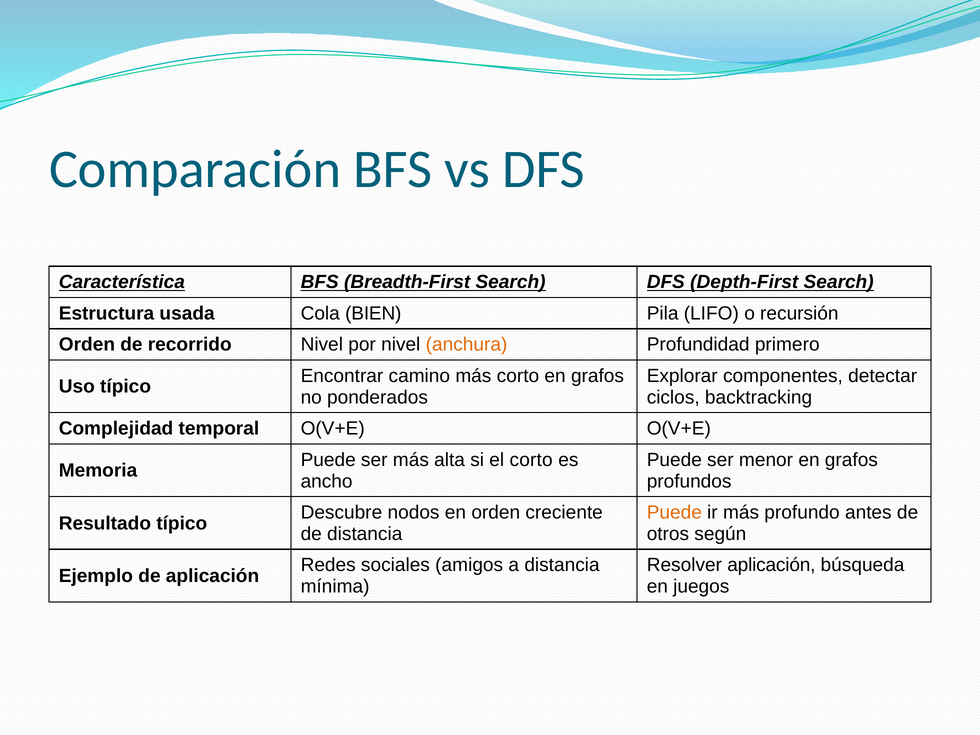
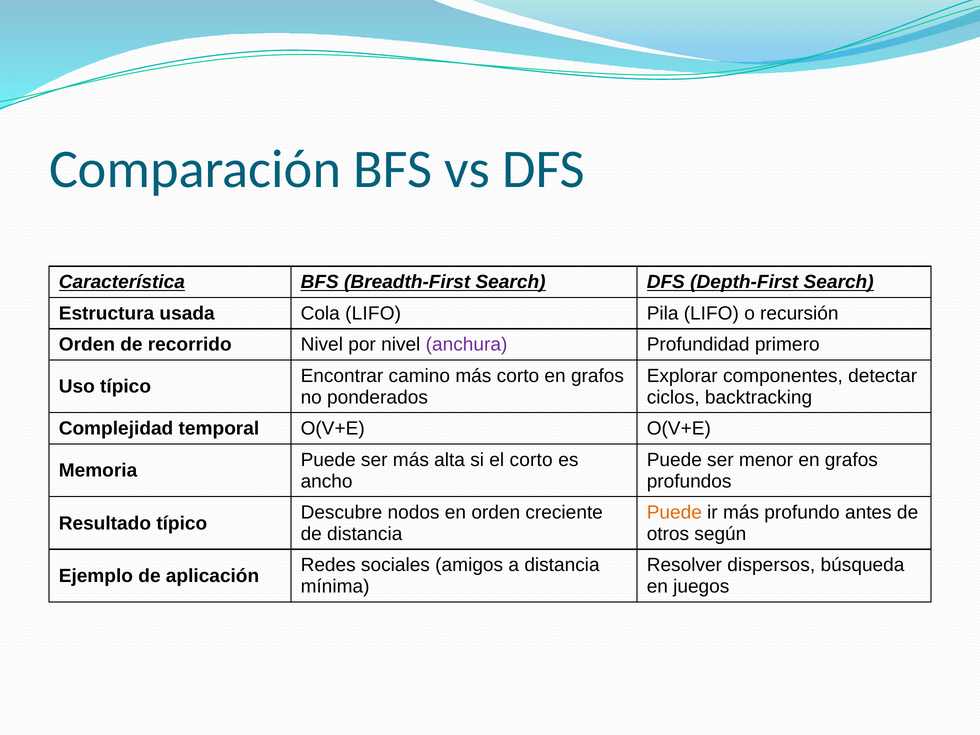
Cola BIEN: BIEN -> LIFO (373, 313)
anchura colour: orange -> purple (467, 345)
Resolver aplicación: aplicación -> dispersos (771, 565)
